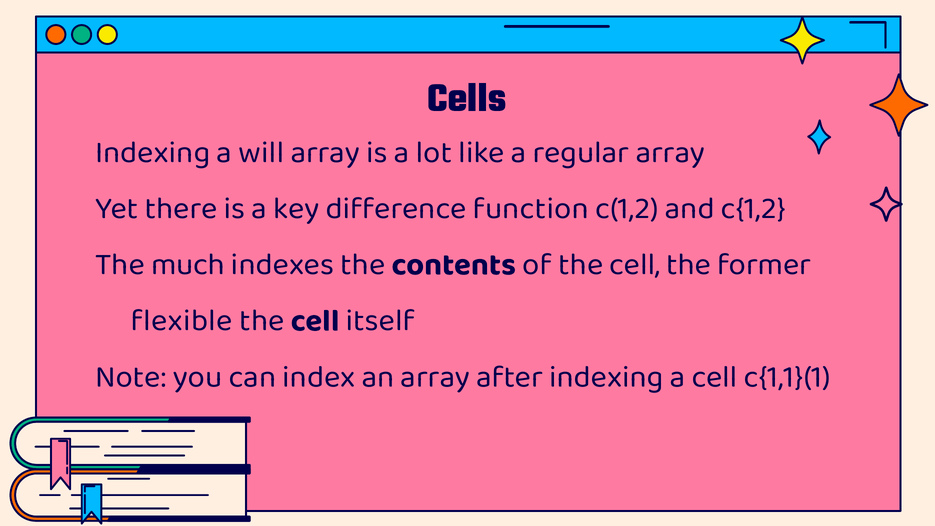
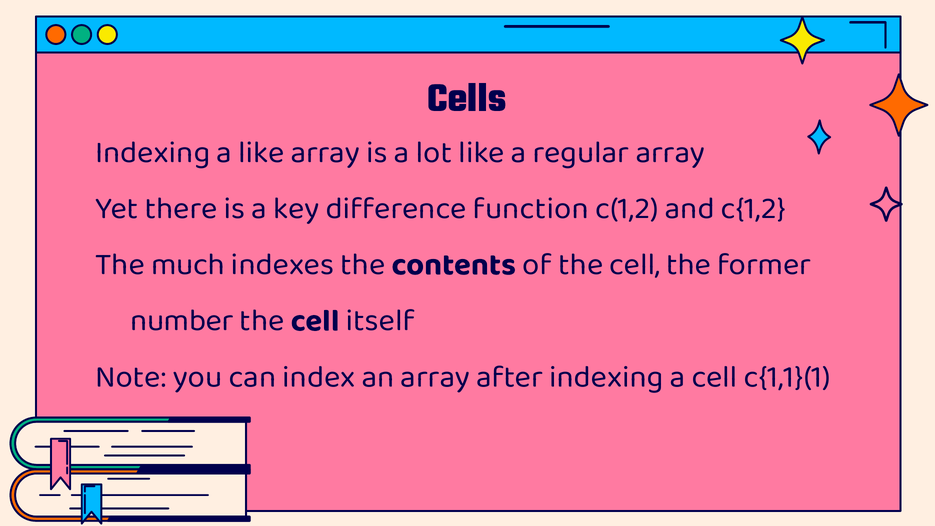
a will: will -> like (261, 152)
flexible: flexible -> number (182, 320)
